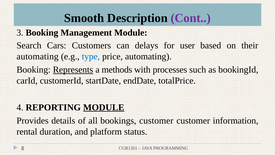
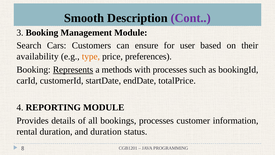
delays: delays -> ensure (147, 45)
automating: automating -> availability (38, 56)
type colour: blue -> orange (91, 56)
price automating: automating -> preferences (148, 56)
MODULE underline: present -> none (104, 107)
bookings customer: customer -> processes (156, 120)
and platform: platform -> duration (106, 131)
